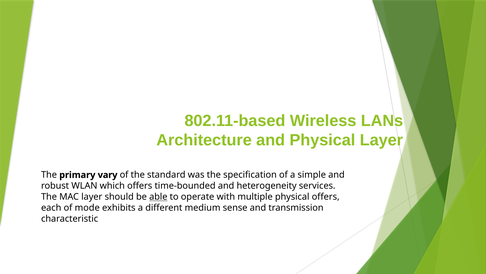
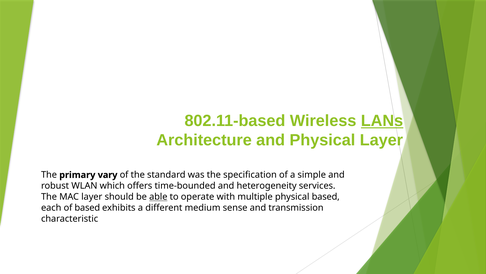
LANs underline: none -> present (382, 120)
physical offers: offers -> based (326, 196)
of mode: mode -> based (87, 207)
